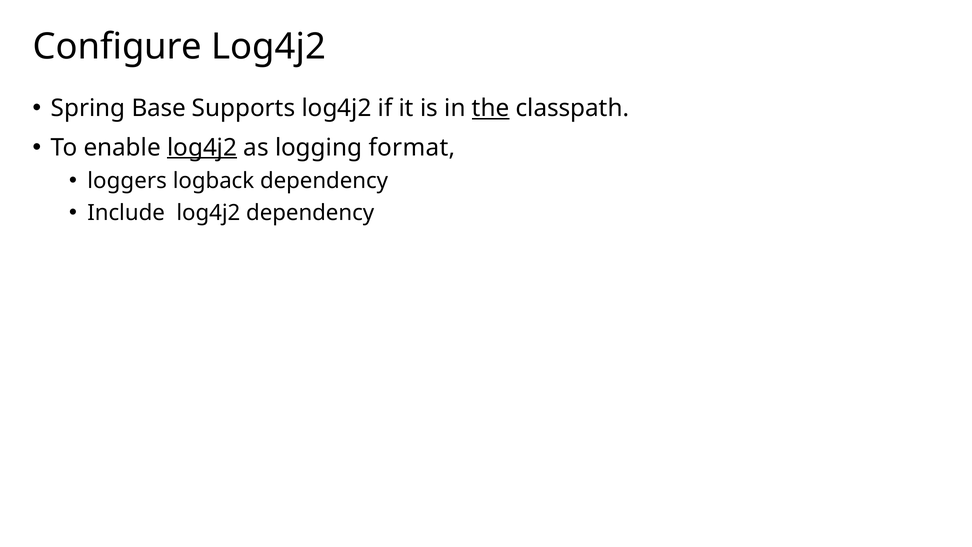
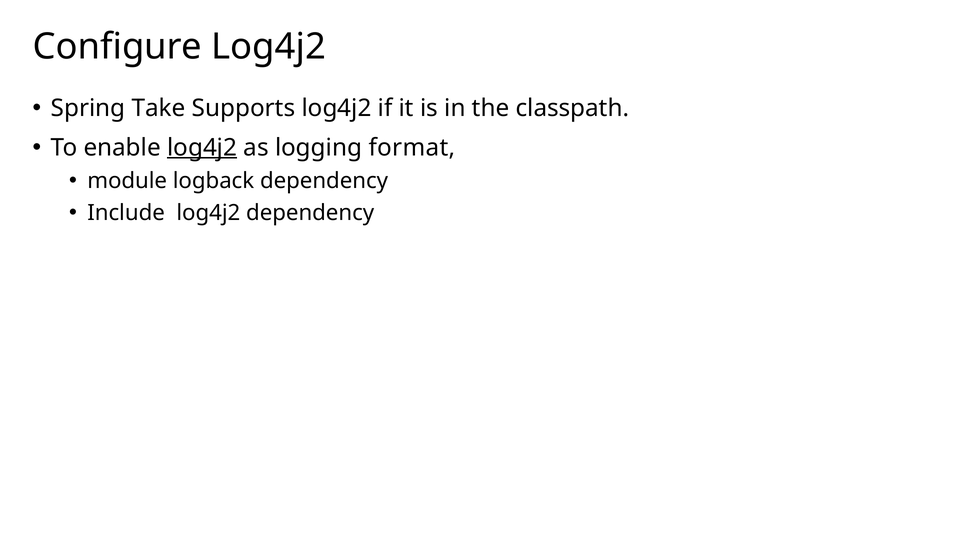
Base: Base -> Take (159, 108)
the underline: present -> none (491, 108)
loggers: loggers -> module (127, 181)
